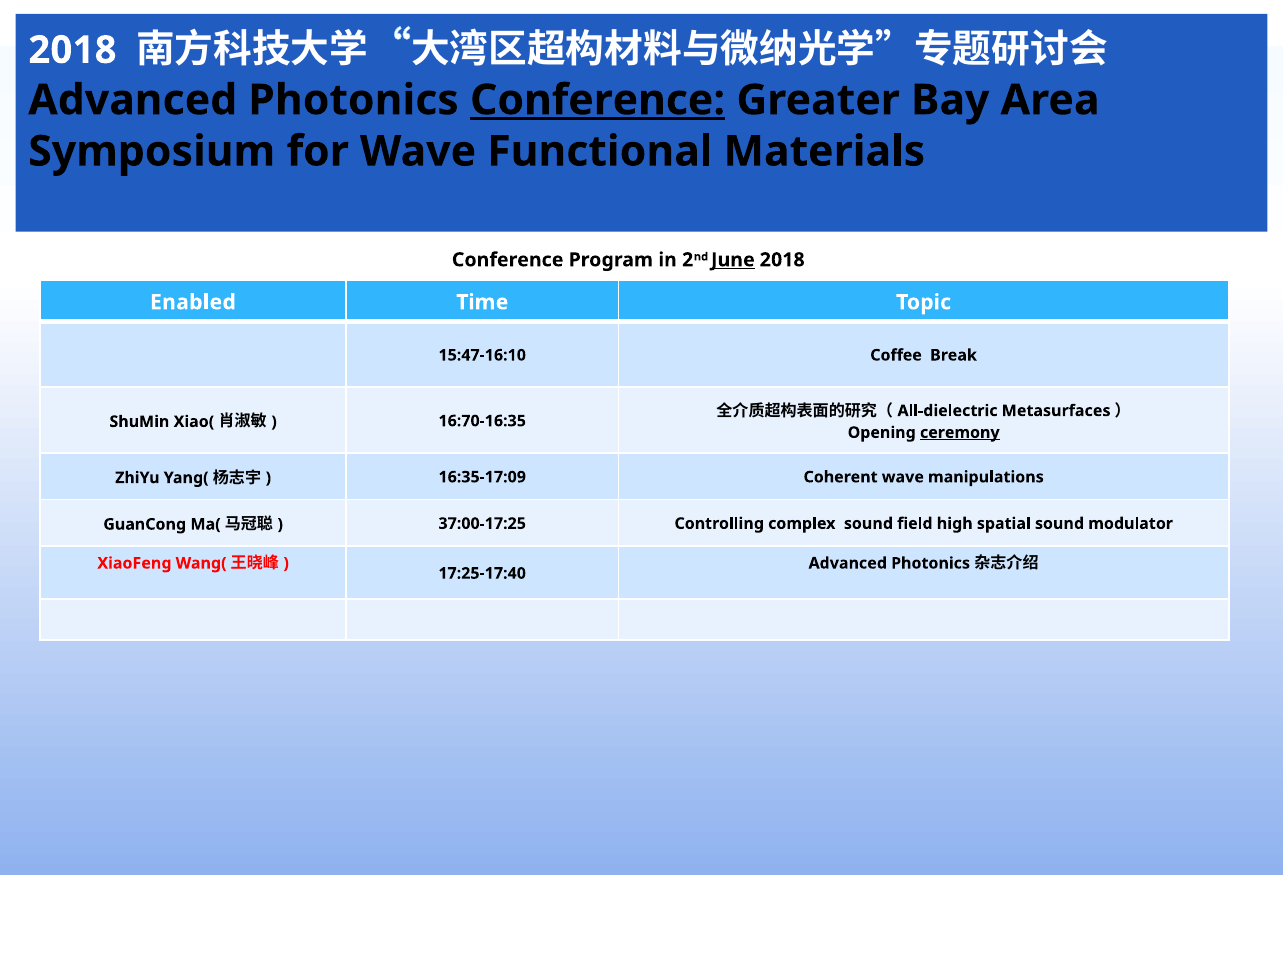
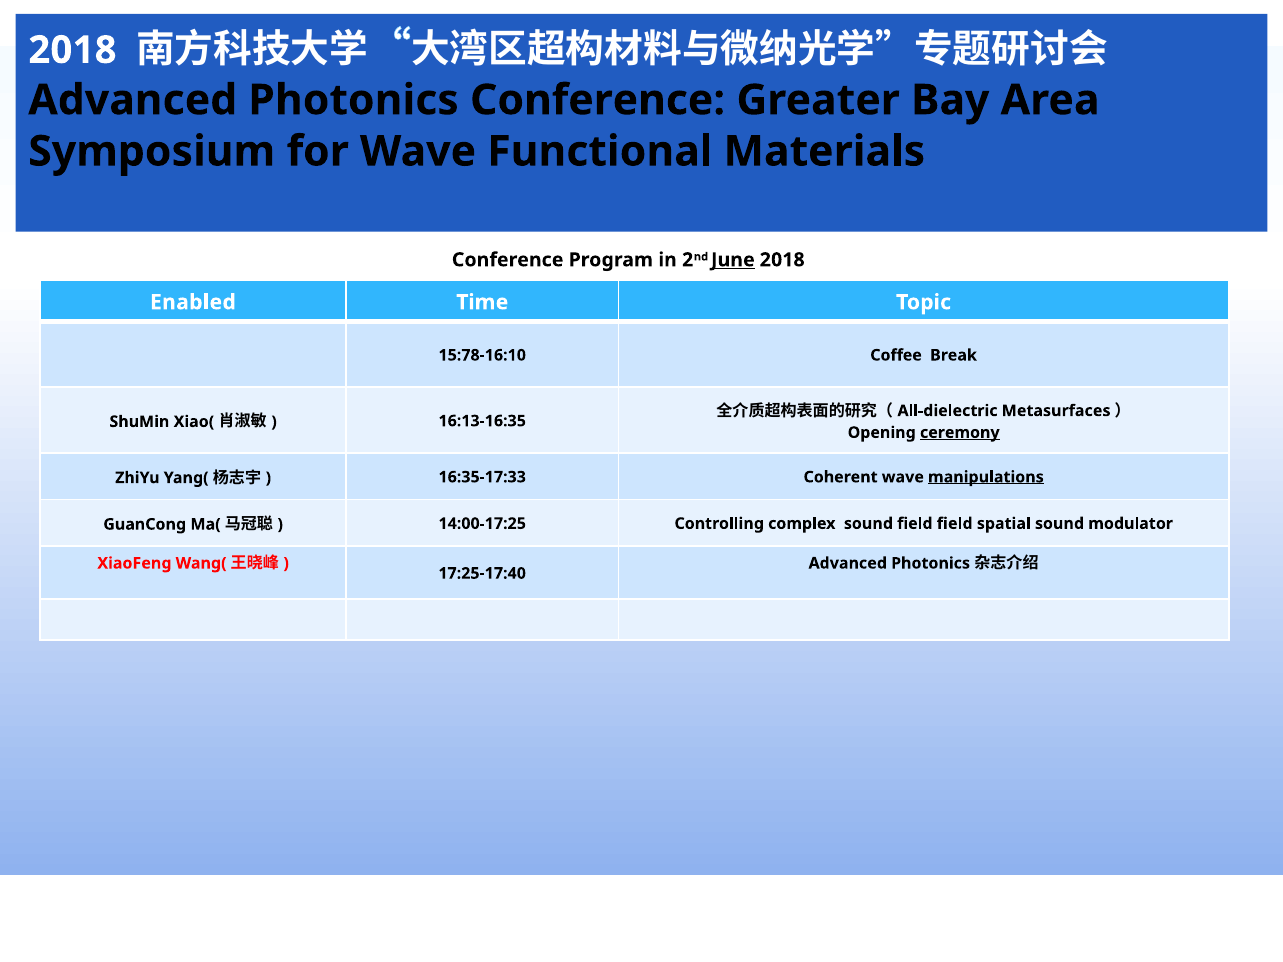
Conference underline: present -> none (598, 100)
15:47-16:10: 15:47-16:10 -> 15:78-16:10 (482, 355)
16:70-16:35: 16:70-16:35 -> 16:13-16:35 (482, 421)
16:35-17:09: 16:35-17:09 -> 16:35-17:33 (482, 477)
manipulations underline: none -> present (986, 477)
37:00-17:25: 37:00-17:25 -> 14:00-17:25 (482, 524)
field high: high -> field (955, 524)
